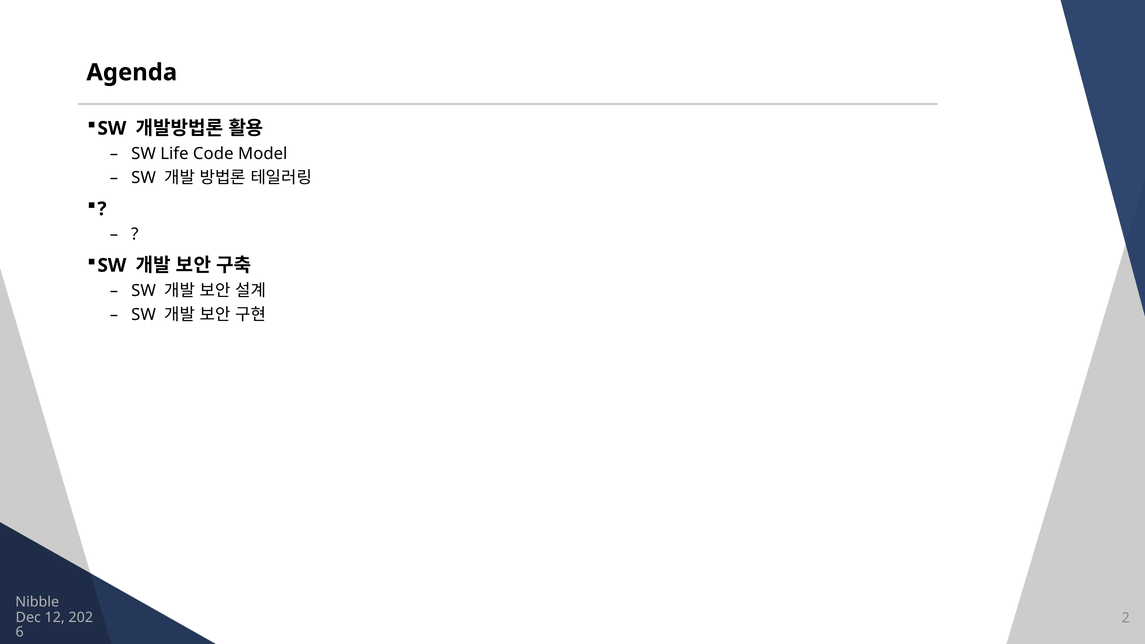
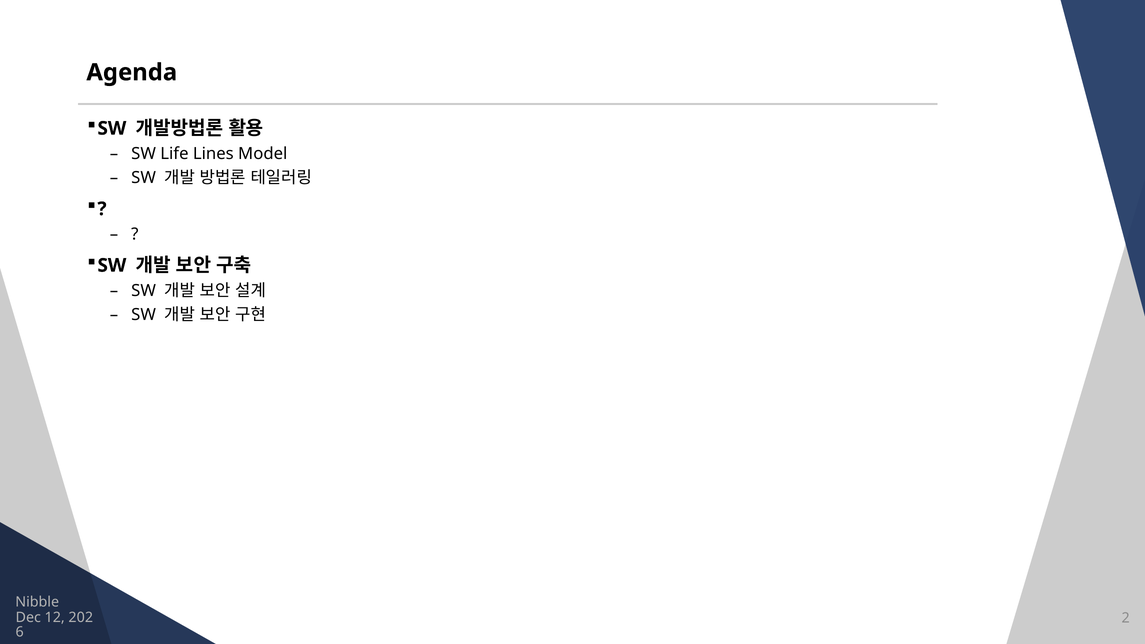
Code: Code -> Lines (213, 154)
